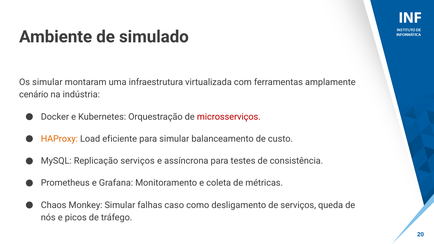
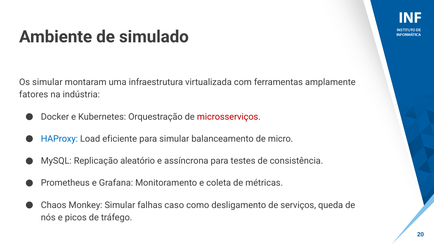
cenário: cenário -> fatores (34, 95)
HAProxy colour: orange -> blue (59, 139)
custo: custo -> micro (281, 139)
Replicação serviços: serviços -> aleatório (138, 161)
